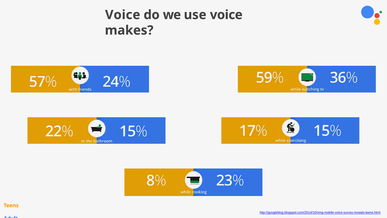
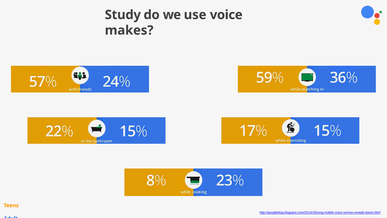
Voice: Voice -> Study (123, 15)
